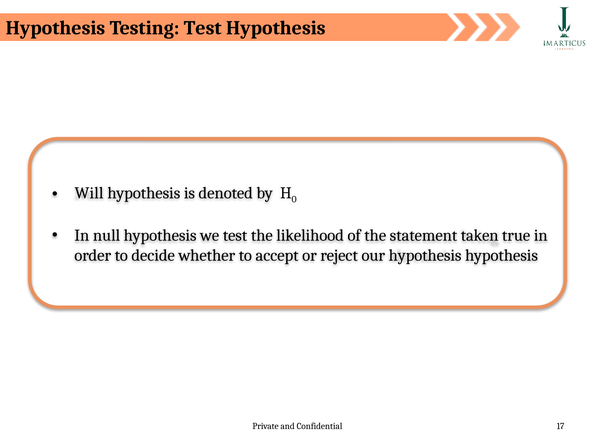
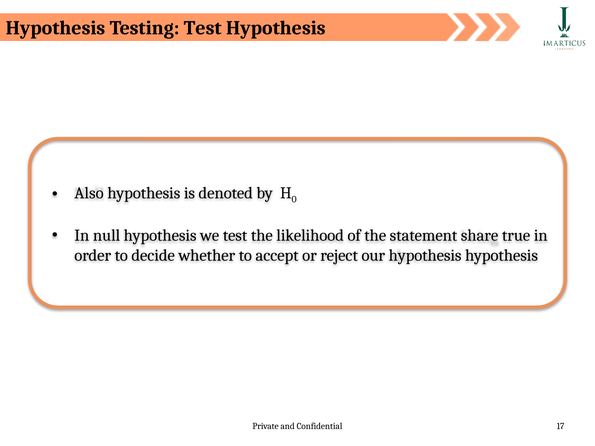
Will: Will -> Also (89, 193)
taken: taken -> share (480, 236)
